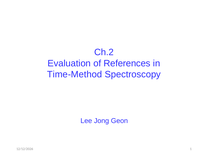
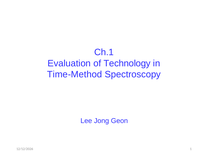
Ch.2: Ch.2 -> Ch.1 (104, 52)
References: References -> Technology (127, 63)
